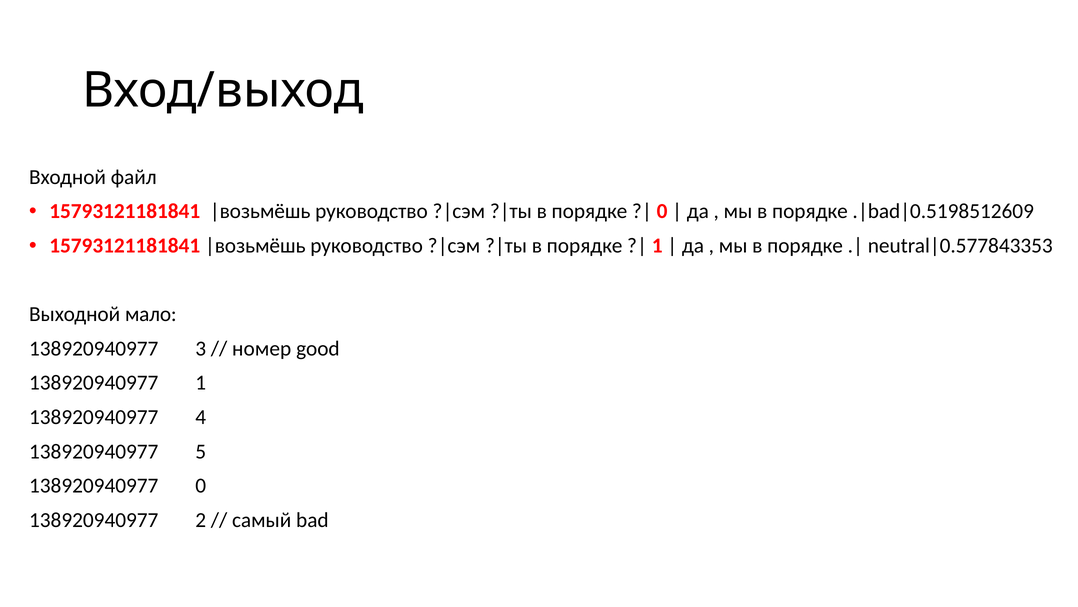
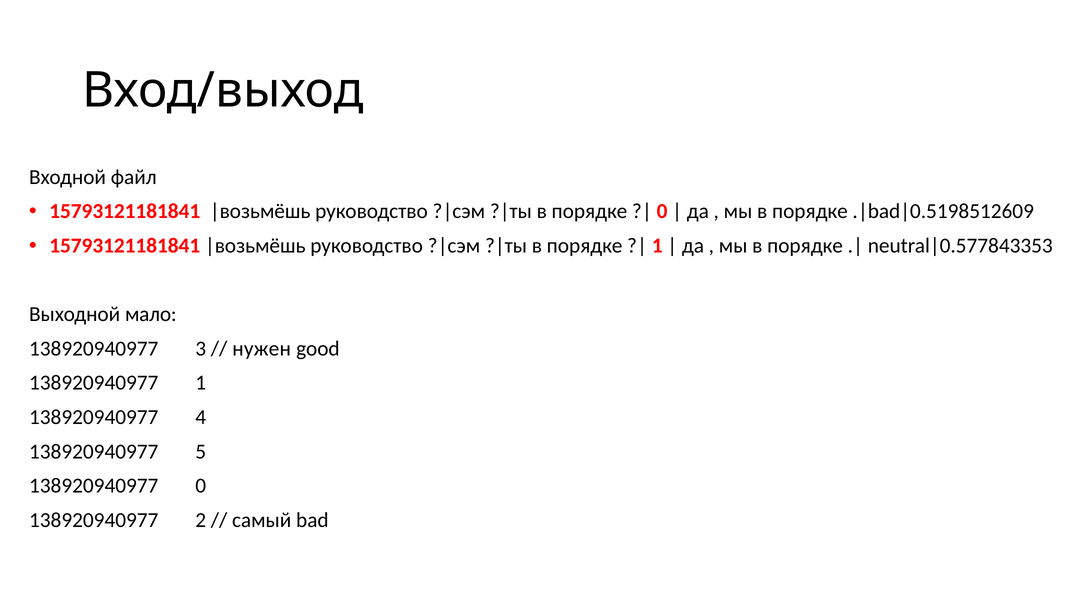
номер: номер -> нужен (262, 348)
